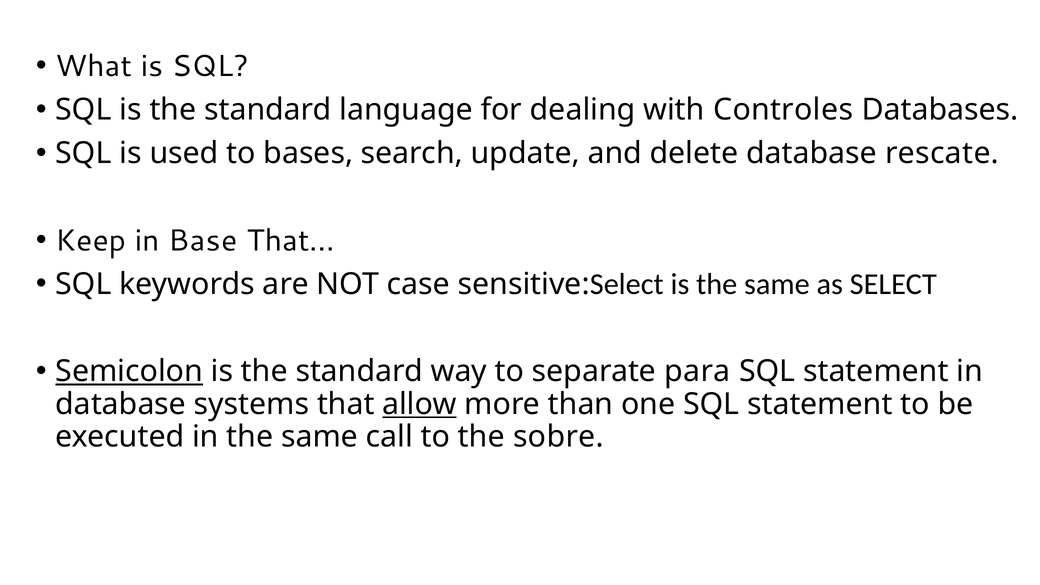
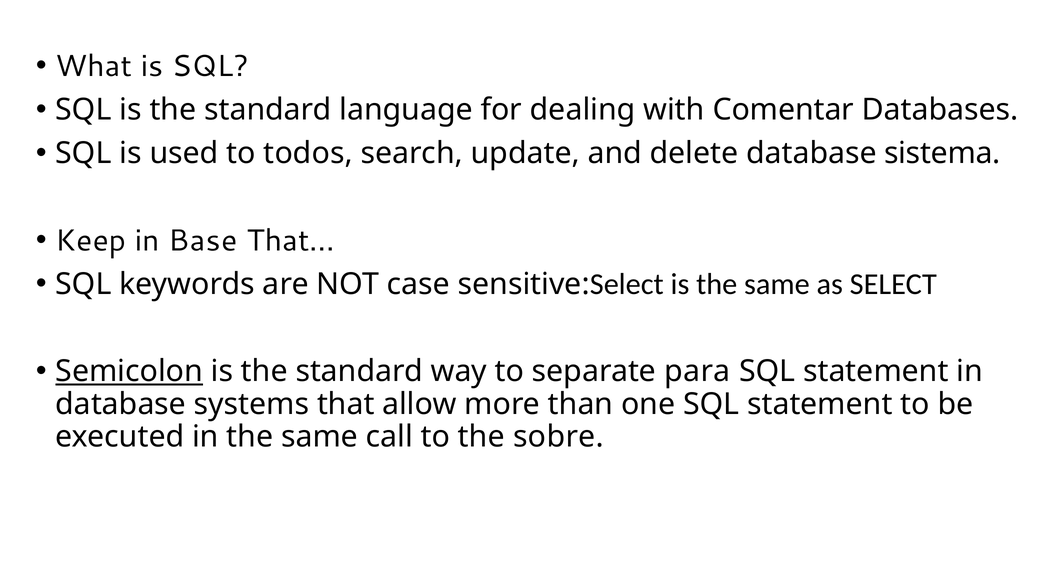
Controles: Controles -> Comentar (783, 110)
bases: bases -> todos (308, 153)
rescate: rescate -> sistema (942, 153)
allow underline: present -> none (420, 404)
